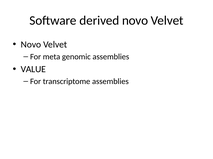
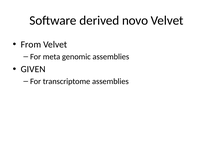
Novo: Novo -> From (31, 45)
VALUE: VALUE -> GIVEN (33, 70)
